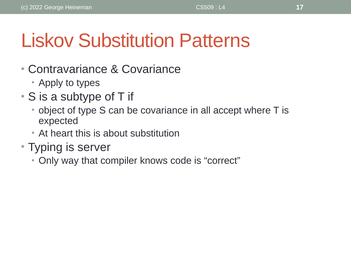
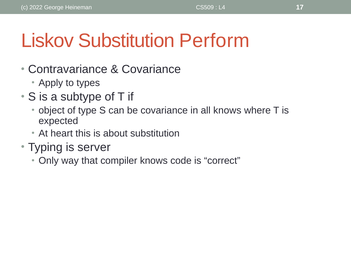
Patterns: Patterns -> Perform (214, 41)
all accept: accept -> knows (227, 110)
